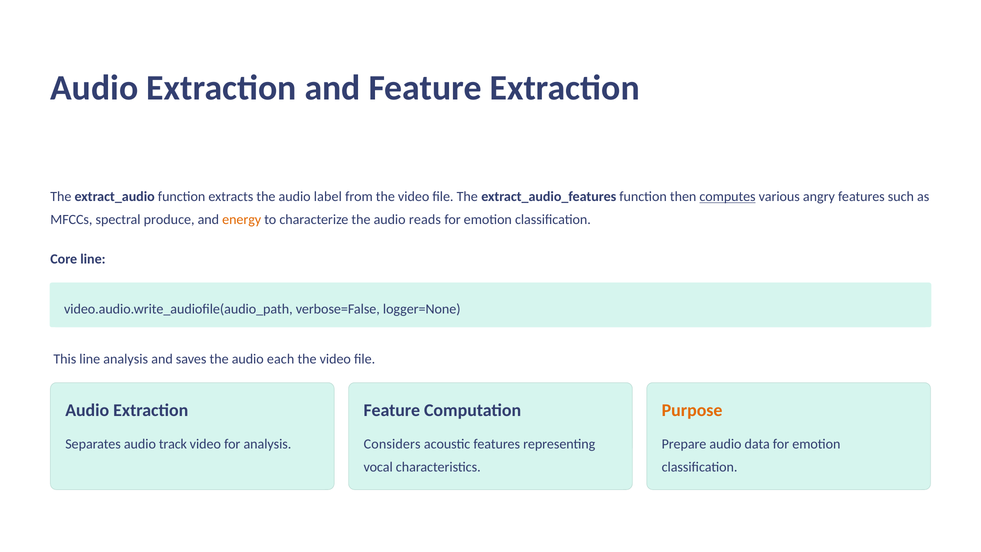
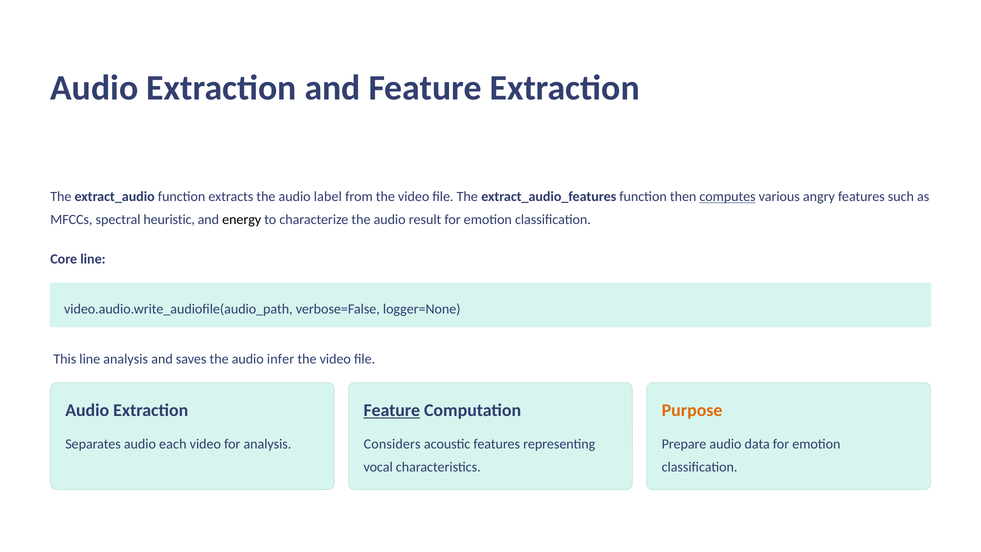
produce: produce -> heuristic (169, 220)
energy colour: orange -> black (242, 220)
reads: reads -> result (425, 220)
each: each -> infer (281, 359)
Feature underline: none -> present (392, 410)
track: track -> each (173, 444)
